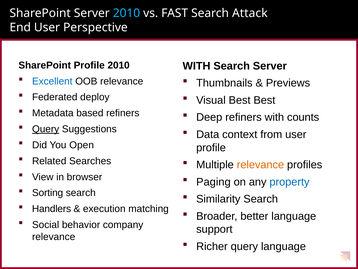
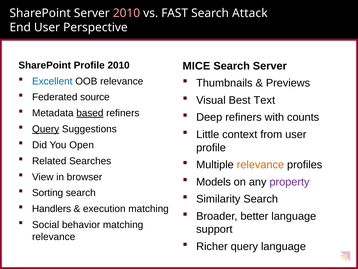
2010 colour: light blue -> pink (126, 13)
WITH: WITH -> MICE (196, 66)
deploy: deploy -> source (95, 97)
Best Best: Best -> Text (264, 100)
based underline: none -> present (90, 113)
Data: Data -> Little (208, 134)
Paging: Paging -> Models (214, 182)
property colour: blue -> purple (289, 182)
behavior company: company -> matching (123, 224)
